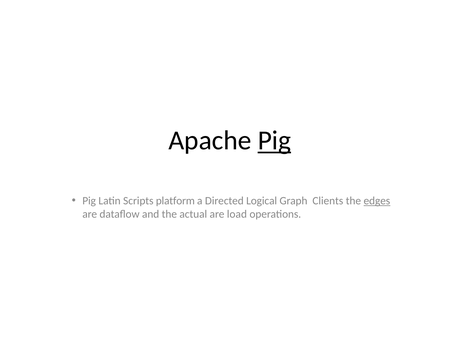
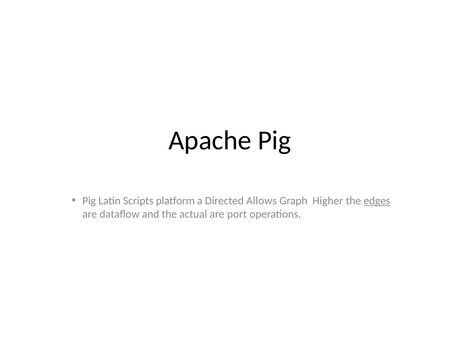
Pig underline: present -> none (274, 140)
Logical: Logical -> Allows (262, 201)
Clients: Clients -> Higher (328, 201)
load: load -> port (237, 214)
